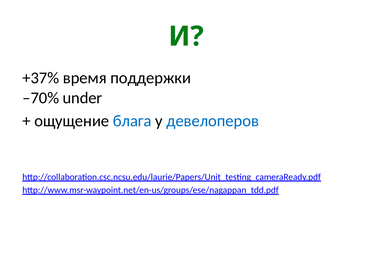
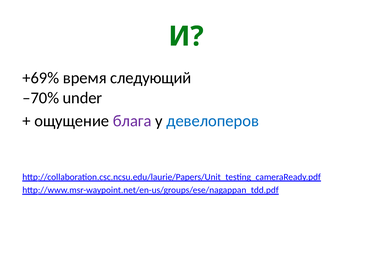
+37%: +37% -> +69% (41, 78)
поддержки: поддержки -> следующий (151, 78)
блага colour: blue -> purple (132, 121)
